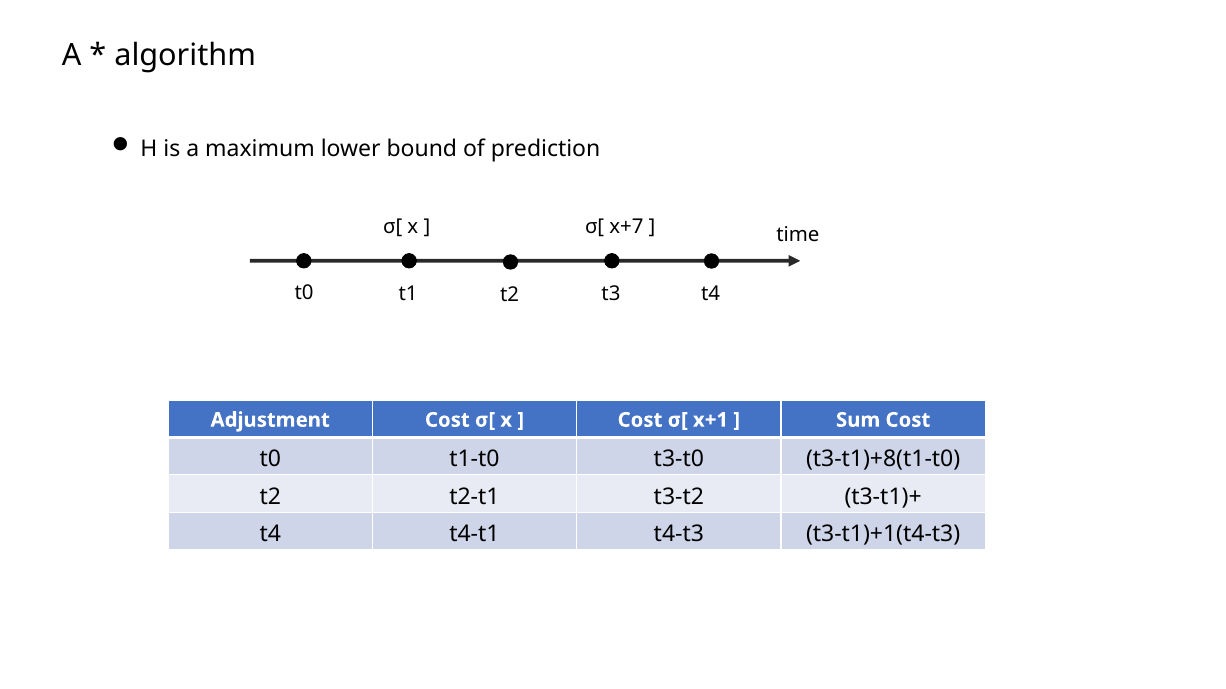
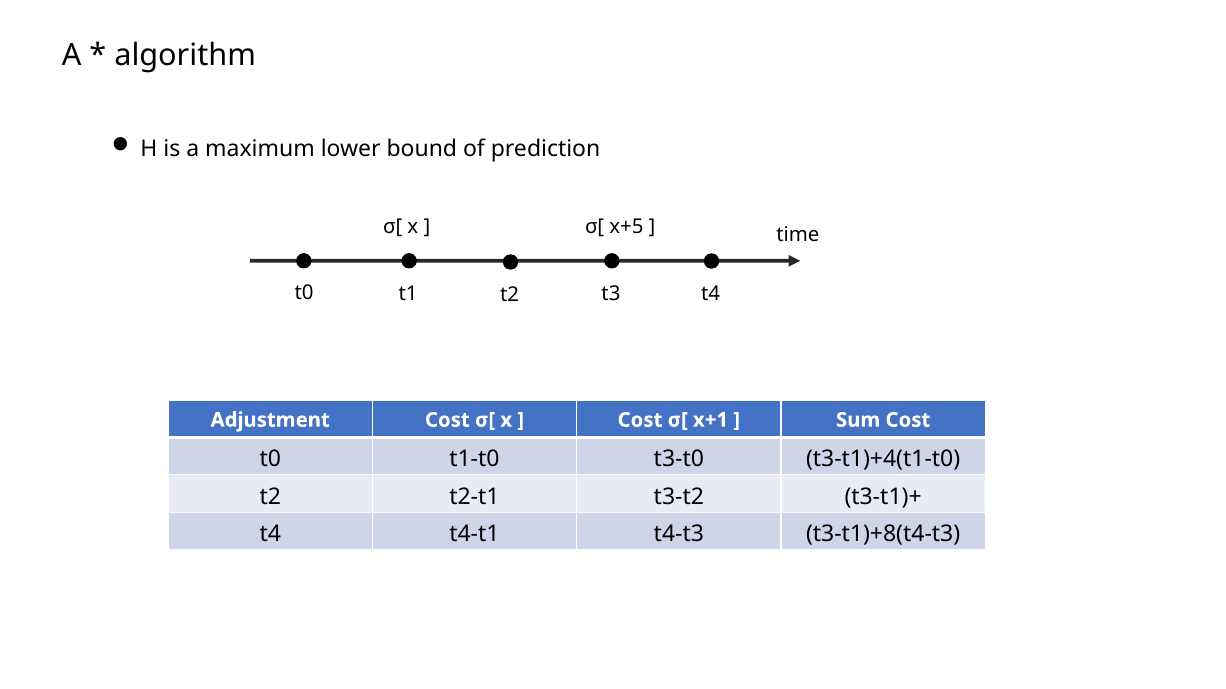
x+7: x+7 -> x+5 (626, 227)
t3-t1)+8(t1-t0: t3-t1)+8(t1-t0 -> t3-t1)+4(t1-t0 (883, 460)
t3-t1)+1(t4-t3: t3-t1)+1(t4-t3 -> t3-t1)+8(t4-t3 (883, 534)
